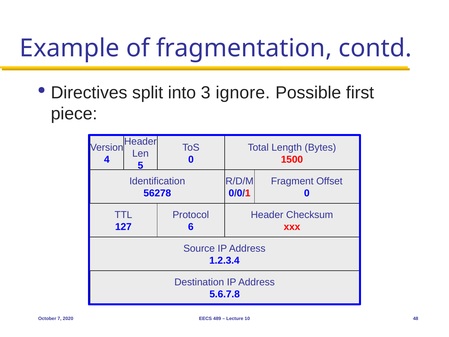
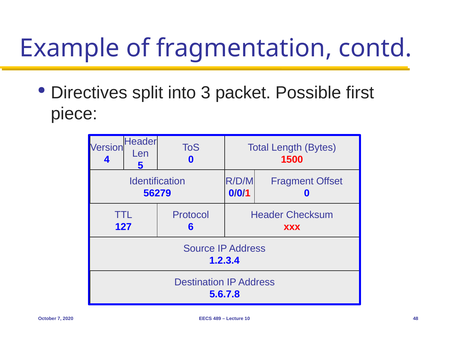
ignore: ignore -> packet (243, 93)
56278: 56278 -> 56279 (157, 193)
